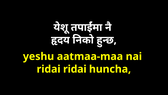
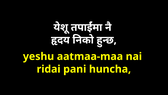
ridai ridai: ridai -> pani (75, 69)
